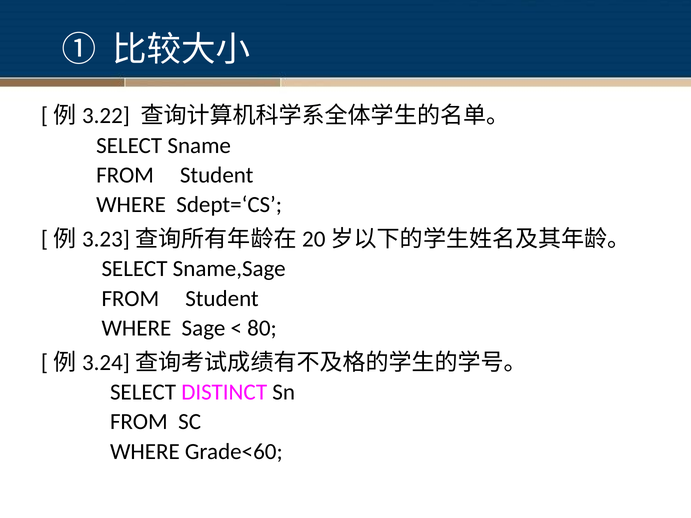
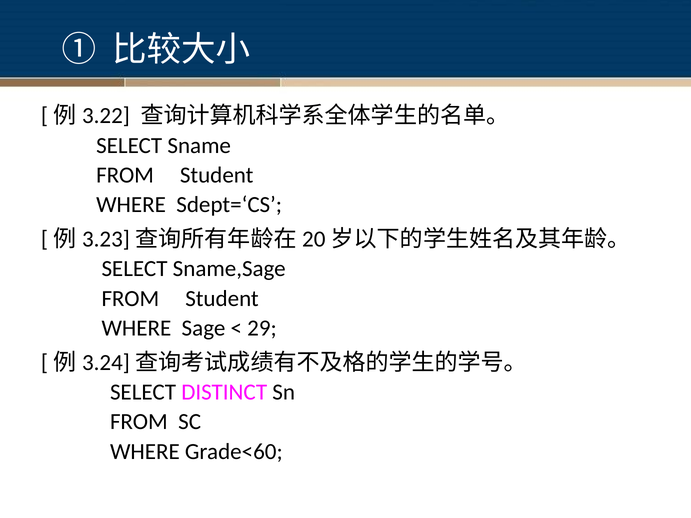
80: 80 -> 29 (262, 328)
